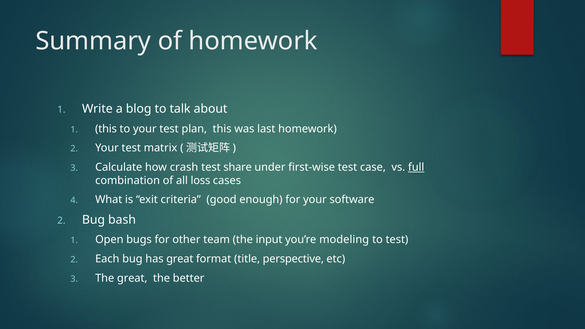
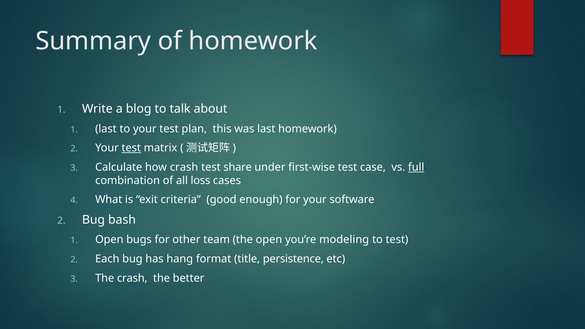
this: this -> last (106, 129)
test underline: none -> present (131, 148)
the input: input -> open (269, 240)
has great: great -> hang (180, 259)
perspective: perspective -> persistence (293, 259)
The great: great -> crash (132, 278)
